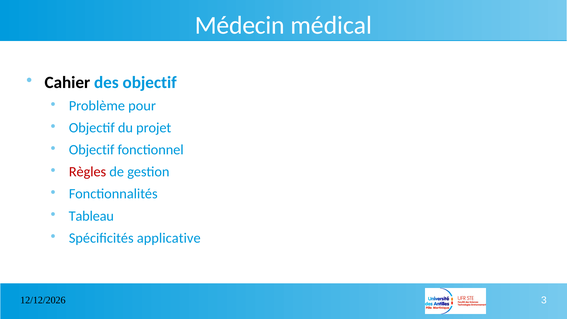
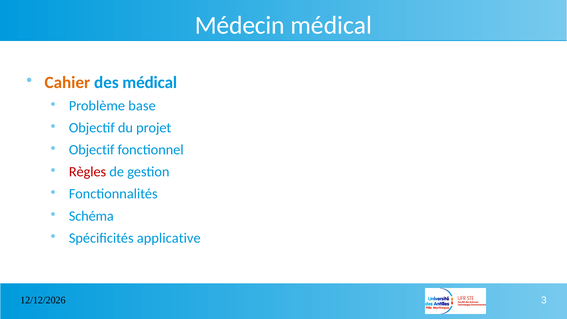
Cahier colour: black -> orange (67, 82)
des objectif: objectif -> médical (150, 82)
pour: pour -> base (142, 106)
Tableau: Tableau -> Schéma (91, 216)
